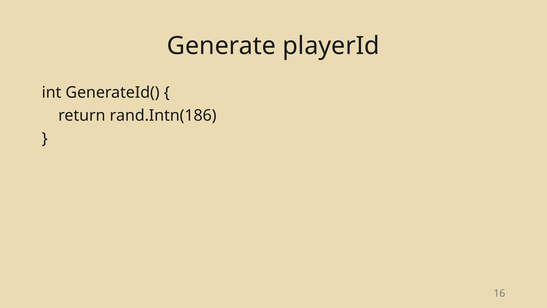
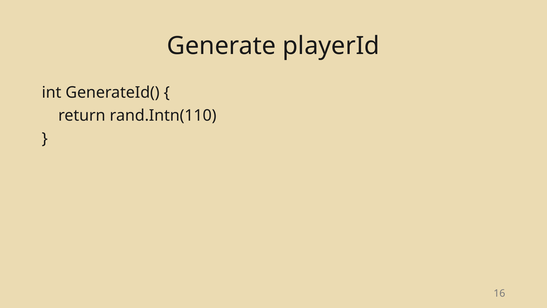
rand.Intn(186: rand.Intn(186 -> rand.Intn(110 (163, 115)
